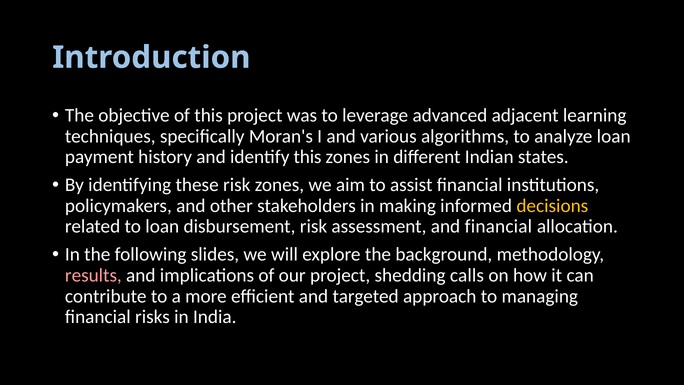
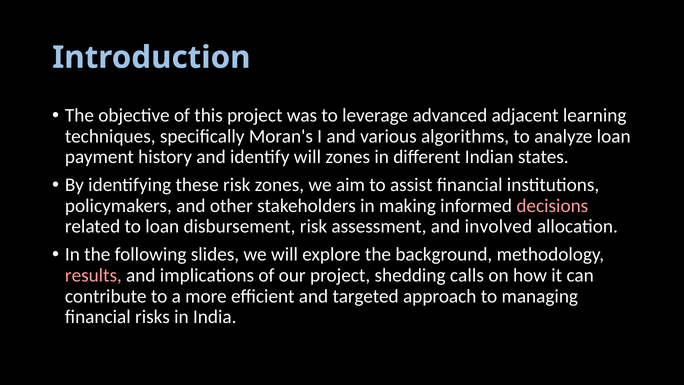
identify this: this -> will (307, 157)
decisions colour: yellow -> pink (552, 206)
and financial: financial -> involved (498, 226)
